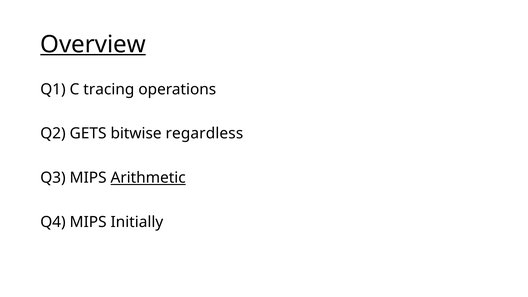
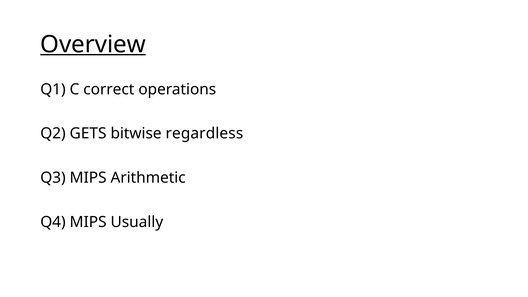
tracing: tracing -> correct (109, 89)
Arithmetic underline: present -> none (148, 178)
Initially: Initially -> Usually (137, 222)
